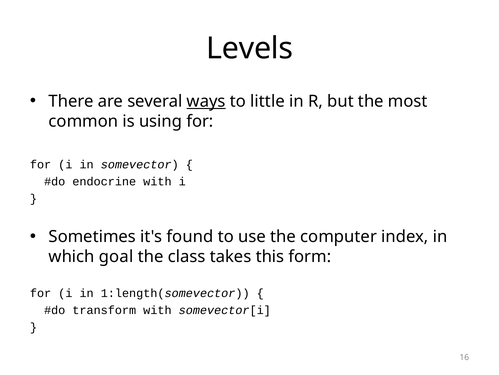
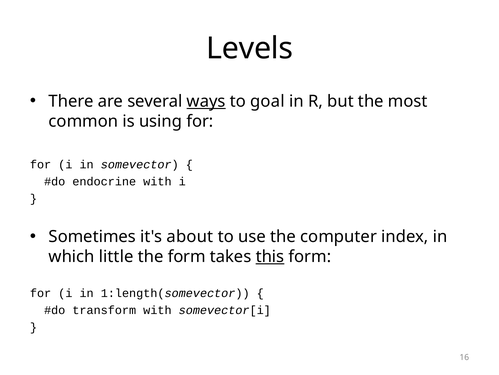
little: little -> goal (267, 101)
found: found -> about (190, 236)
goal: goal -> little (116, 256)
the class: class -> form (187, 256)
this underline: none -> present (270, 256)
